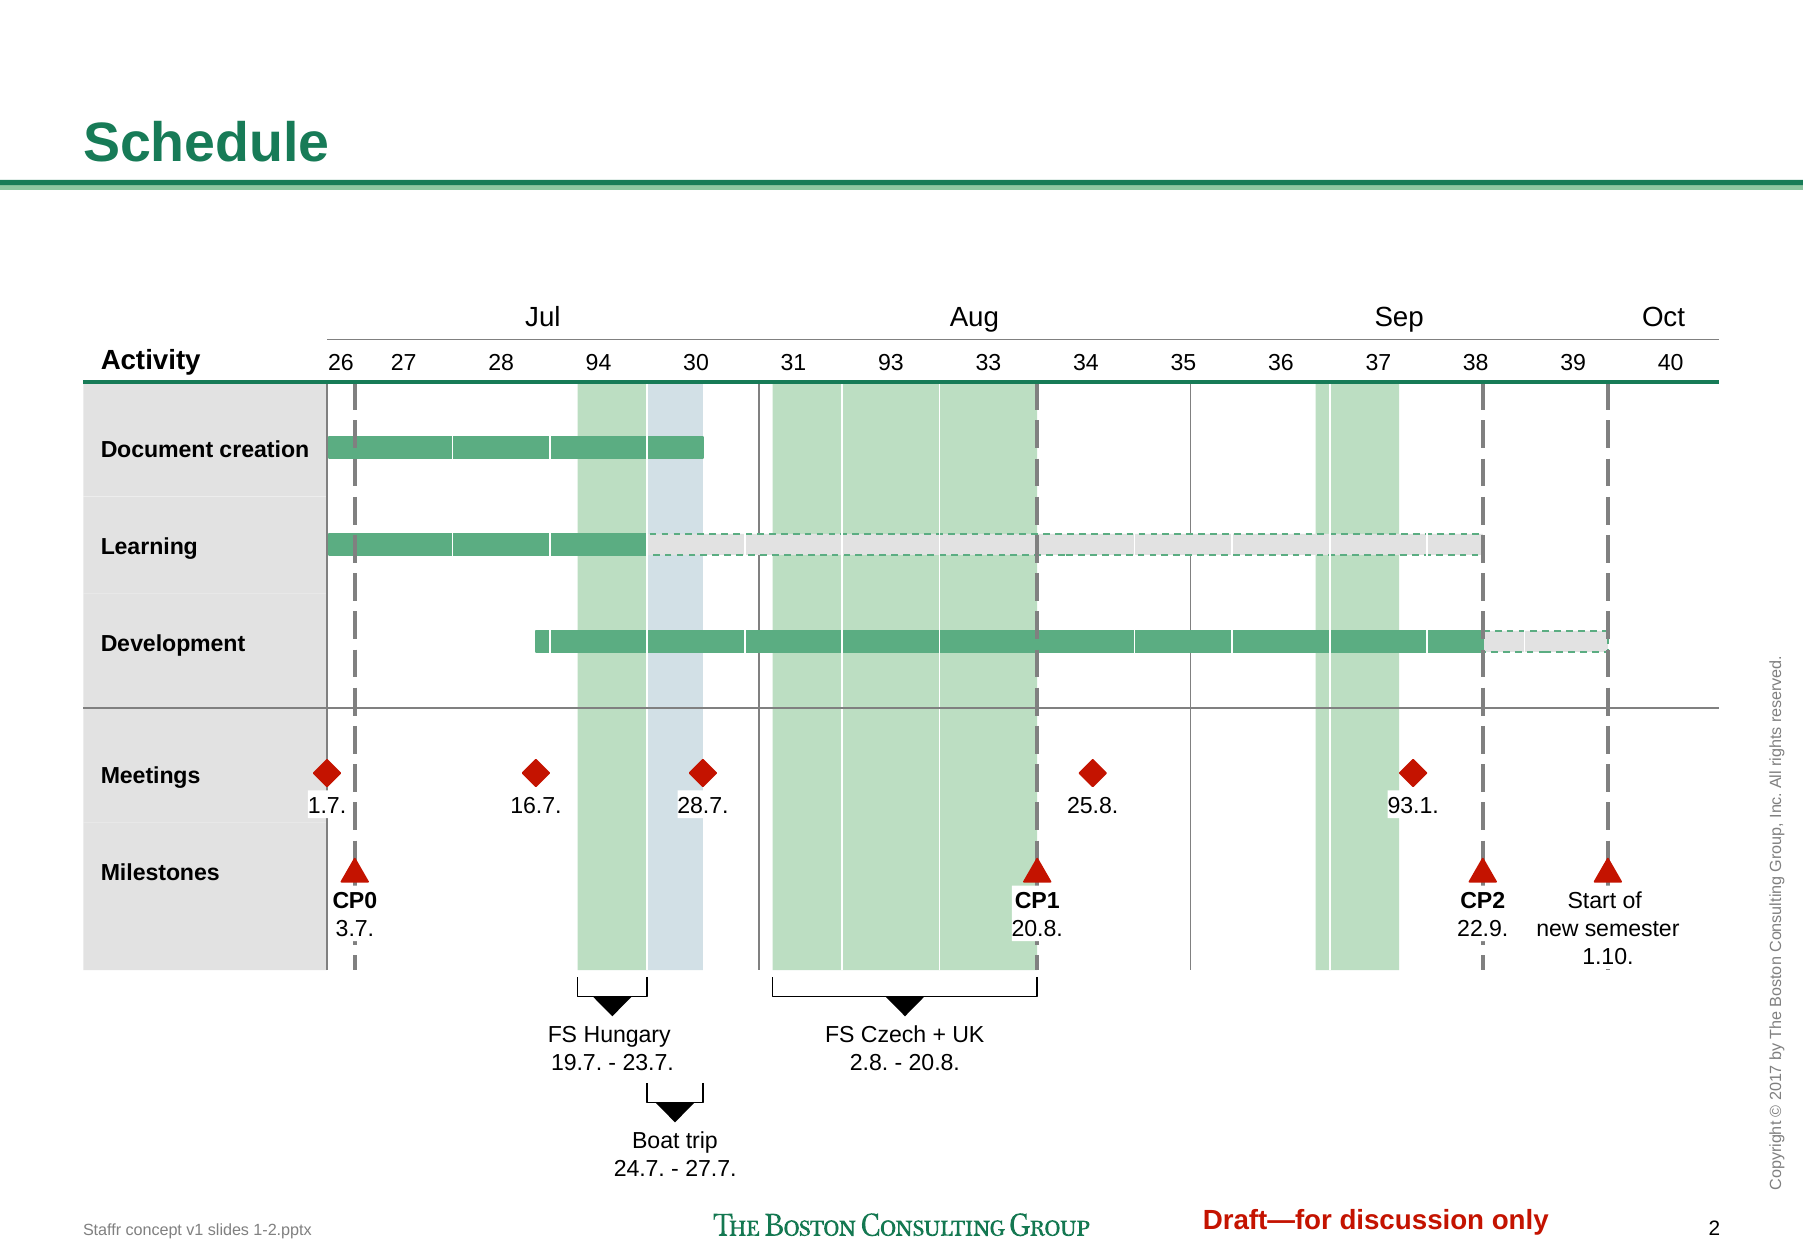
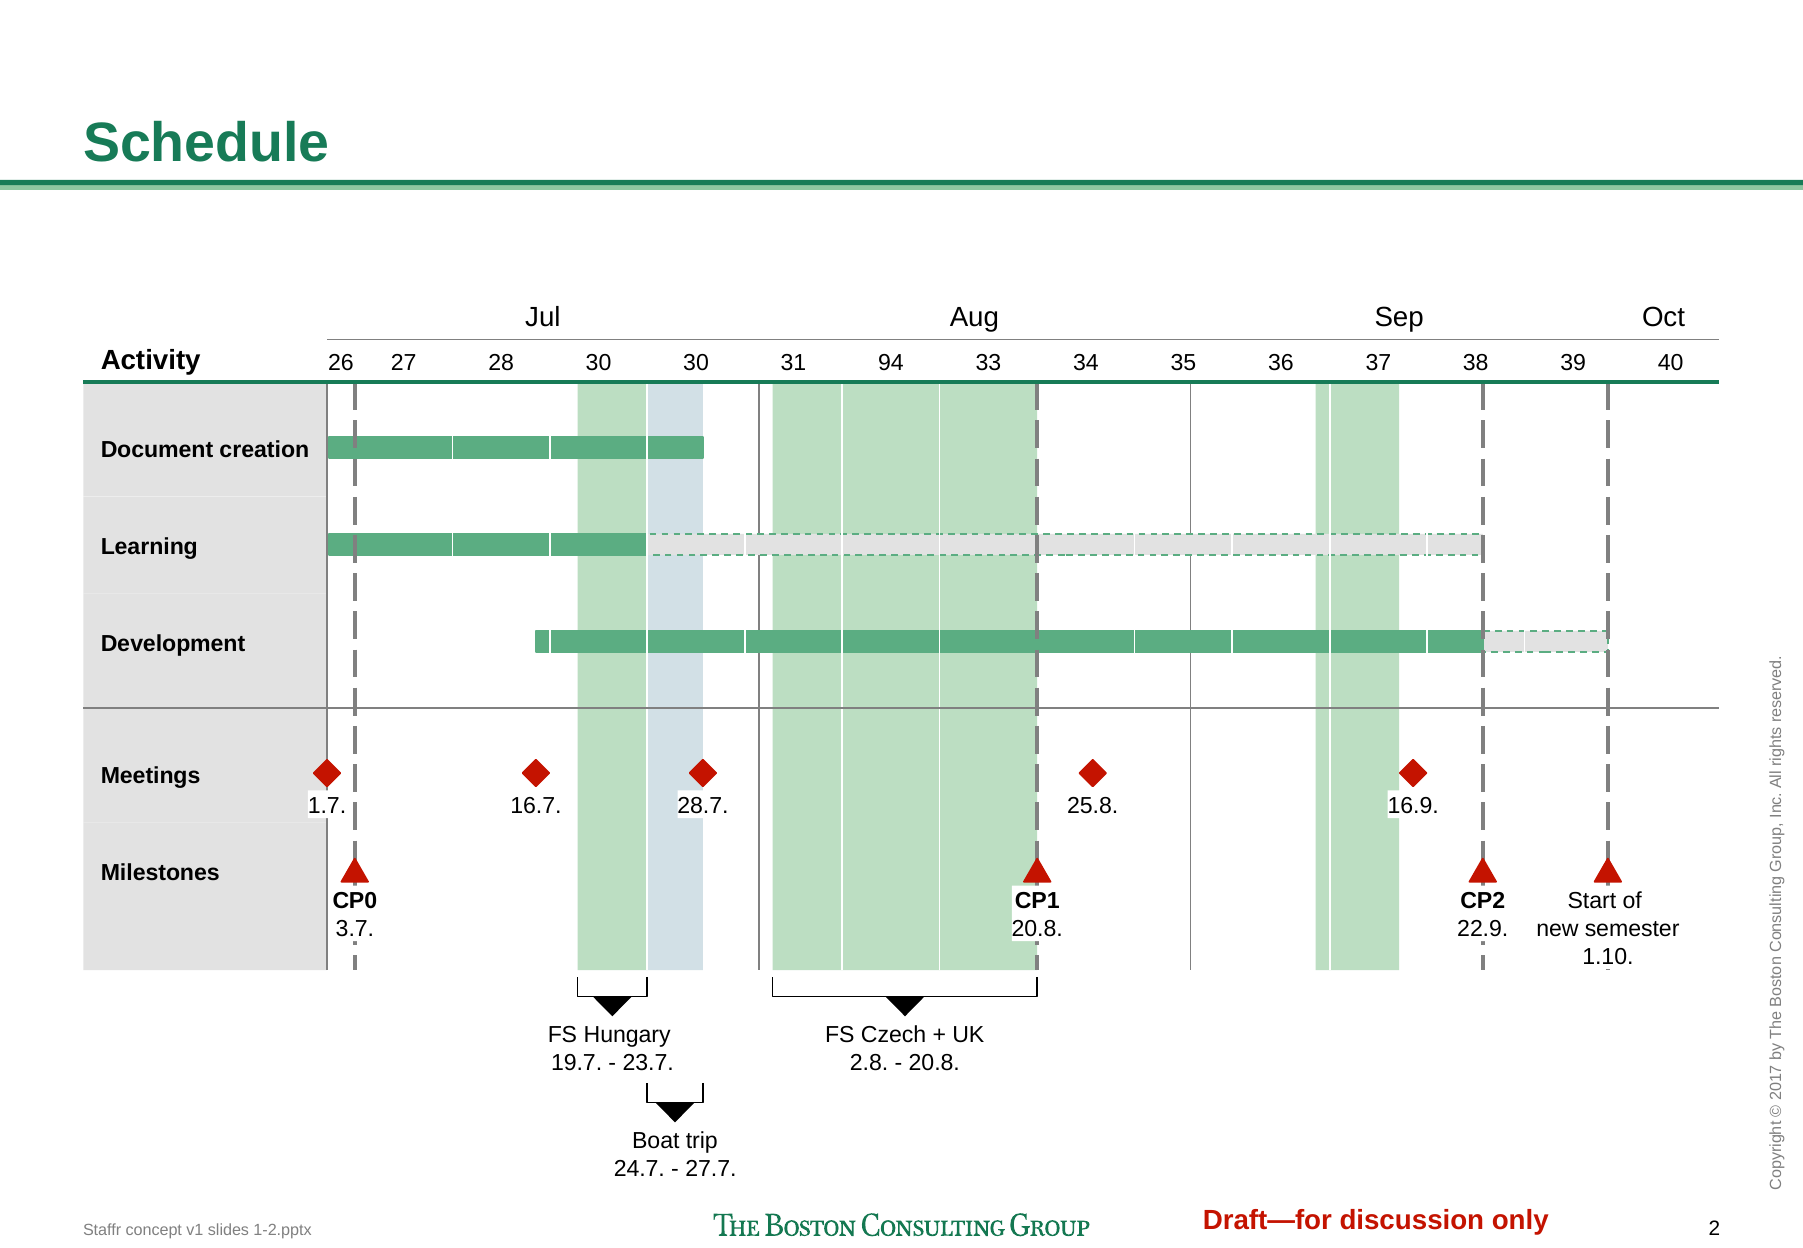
28 94: 94 -> 30 (599, 362)
93: 93 -> 94 (891, 362)
93.1: 93.1 -> 16.9 (1413, 806)
